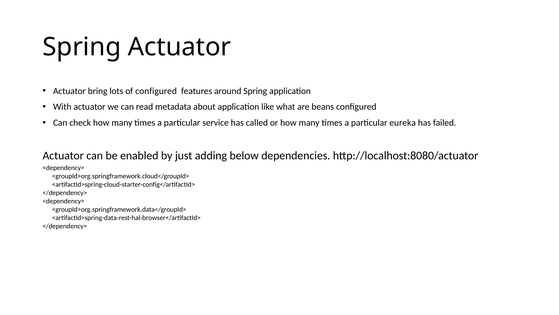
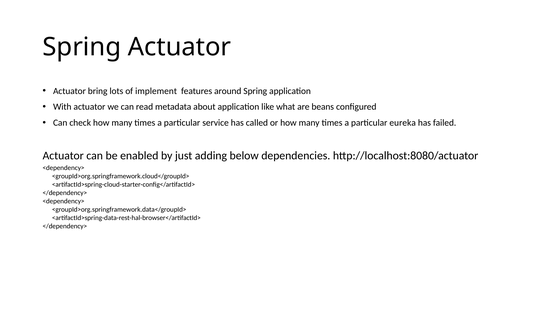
of configured: configured -> implement (156, 91)
